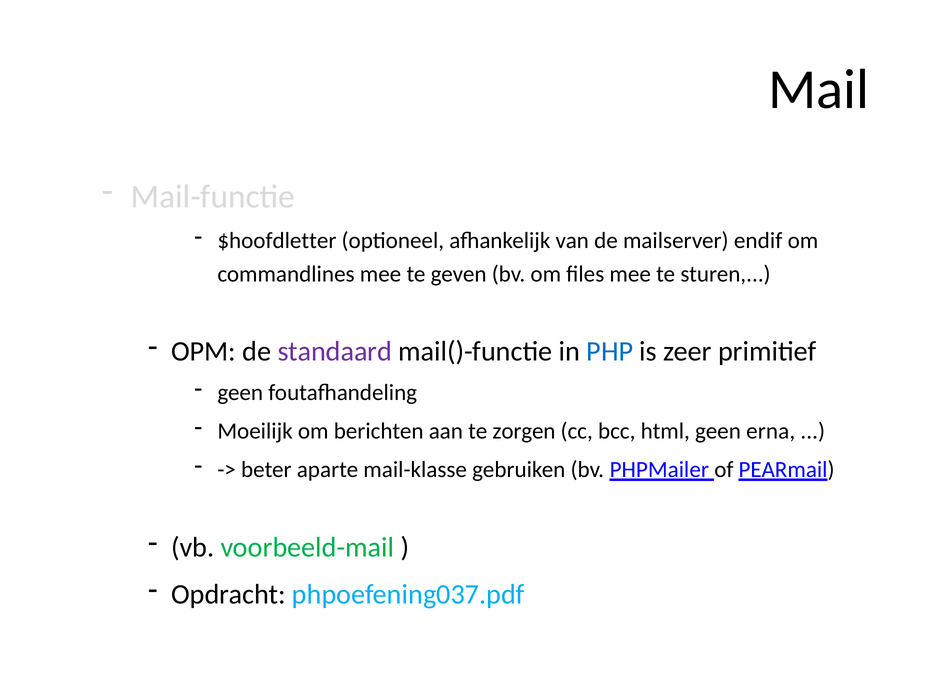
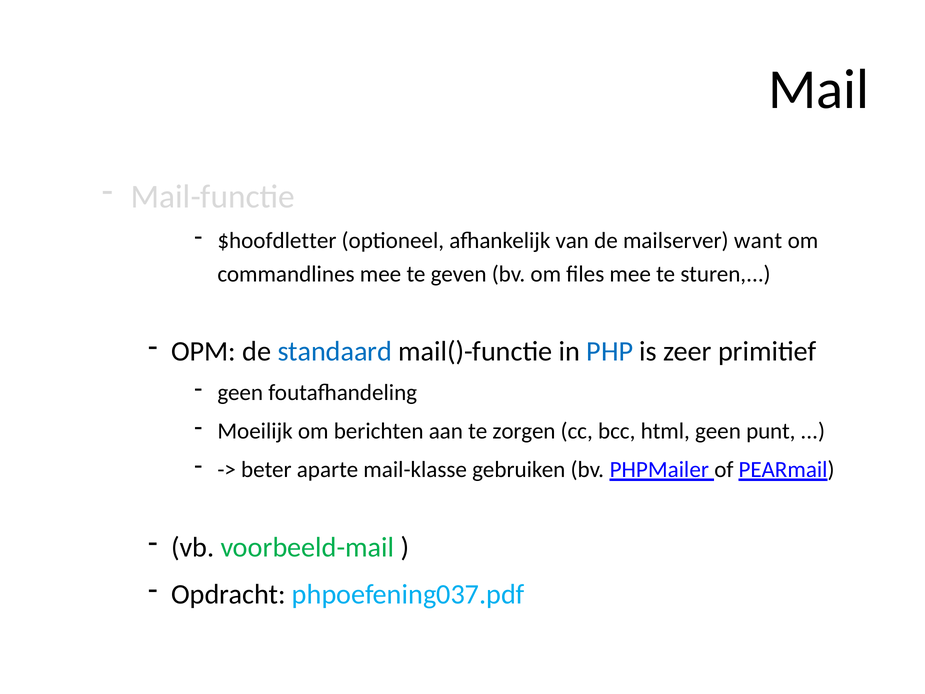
endif: endif -> want (758, 241)
standaard colour: purple -> blue (335, 351)
erna: erna -> punt (771, 431)
